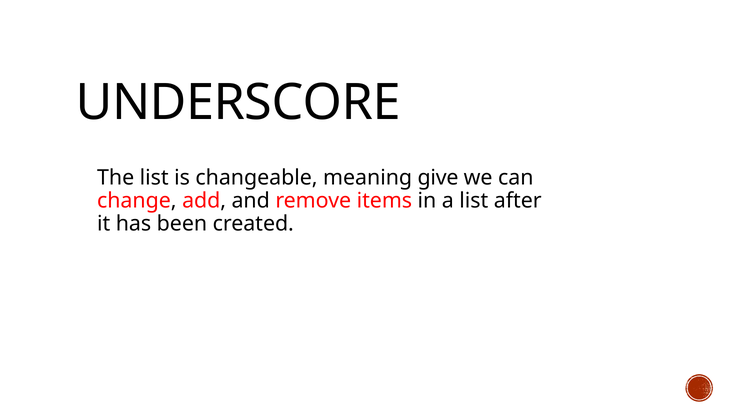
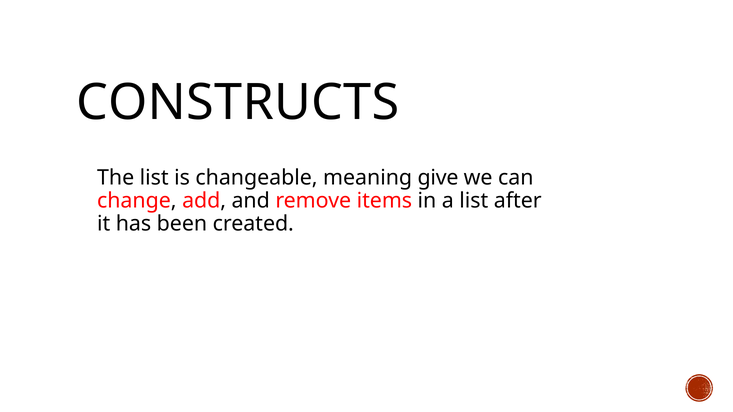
UNDERSCORE: UNDERSCORE -> CONSTRUCTS (238, 103)
